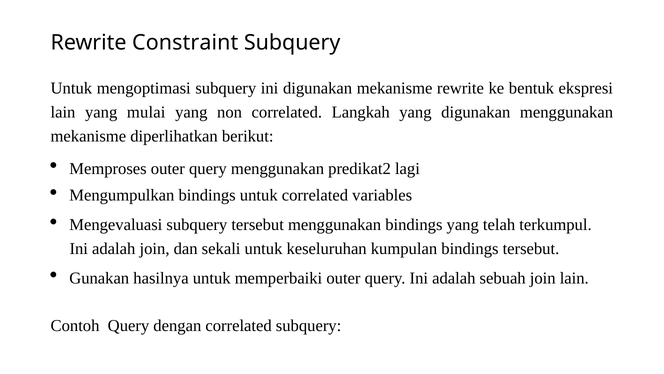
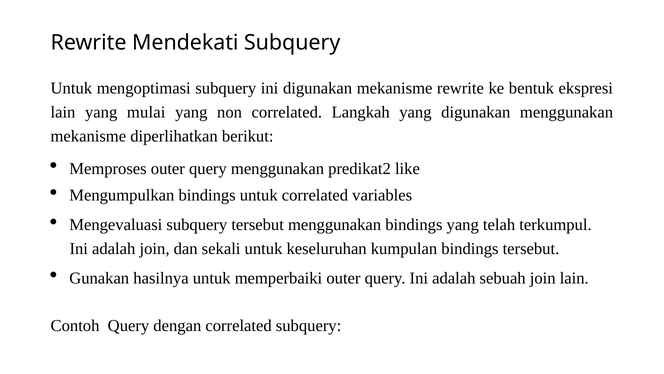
Constraint: Constraint -> Mendekati (185, 43)
lagi: lagi -> like (407, 168)
